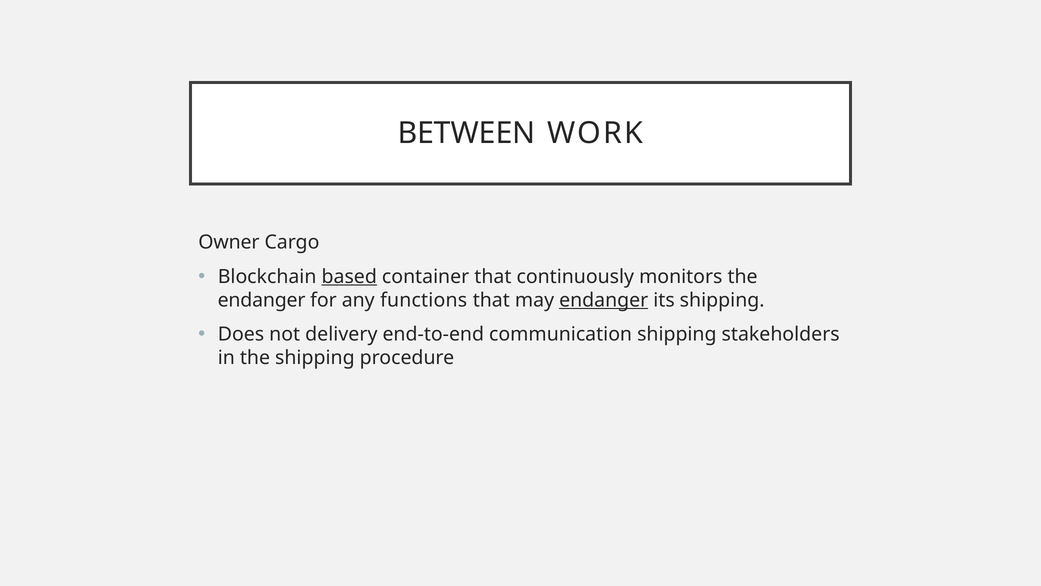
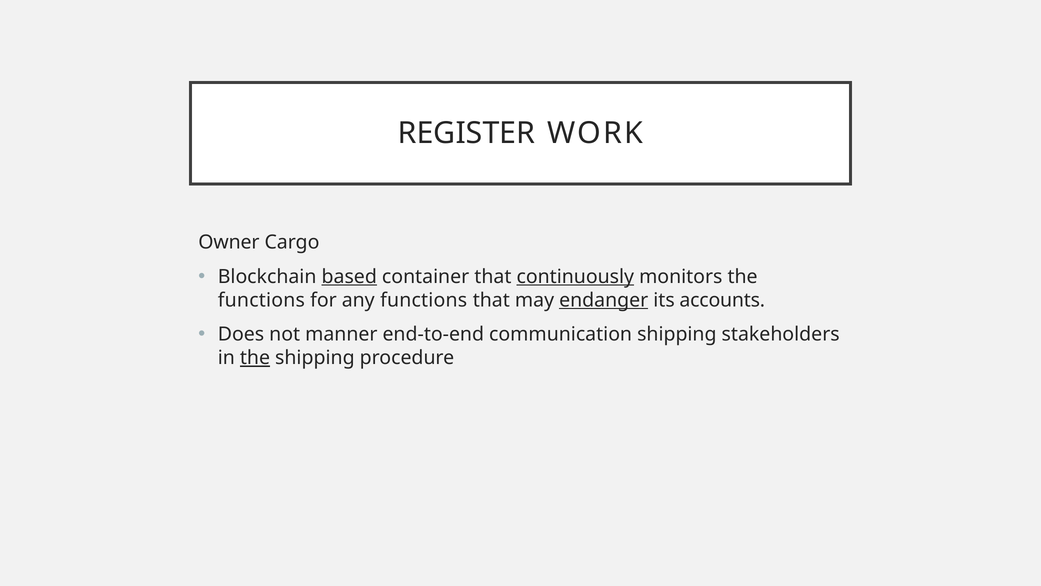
BETWEEN: BETWEEN -> REGISTER (466, 133)
continuously underline: none -> present (575, 277)
endanger: endanger -> functions (261, 300)
its shipping: shipping -> accounts (722, 300)
delivery: delivery -> manner (341, 334)
the underline: none -> present (255, 358)
